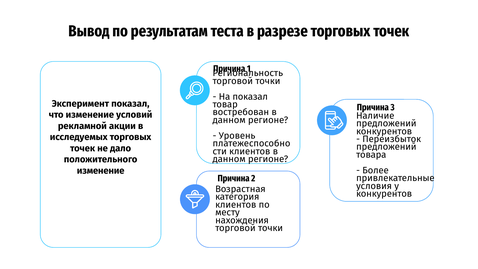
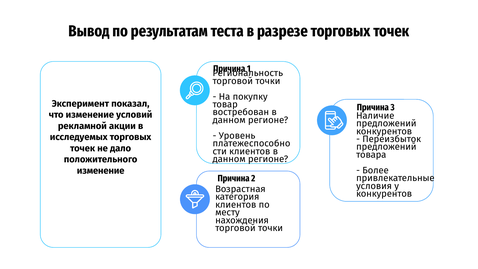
На показал: показал -> покупку (250, 97)
